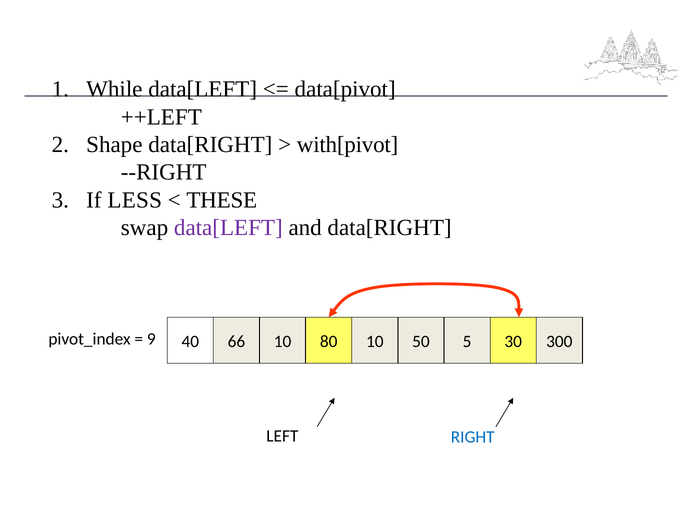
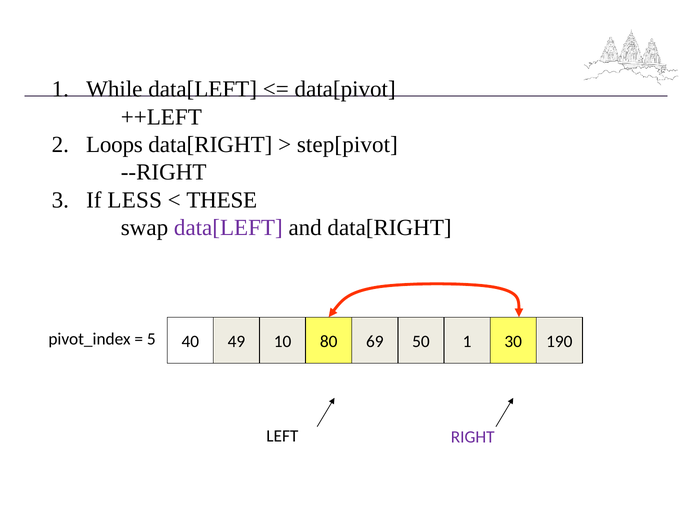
Shape: Shape -> Loops (114, 145)
with[pivot: with[pivot -> step[pivot (347, 145)
9: 9 -> 5 (151, 339)
66: 66 -> 49 (236, 341)
80 10: 10 -> 69 (375, 341)
50 5: 5 -> 1 (467, 341)
300: 300 -> 190 (559, 341)
RIGHT colour: blue -> purple (473, 437)
